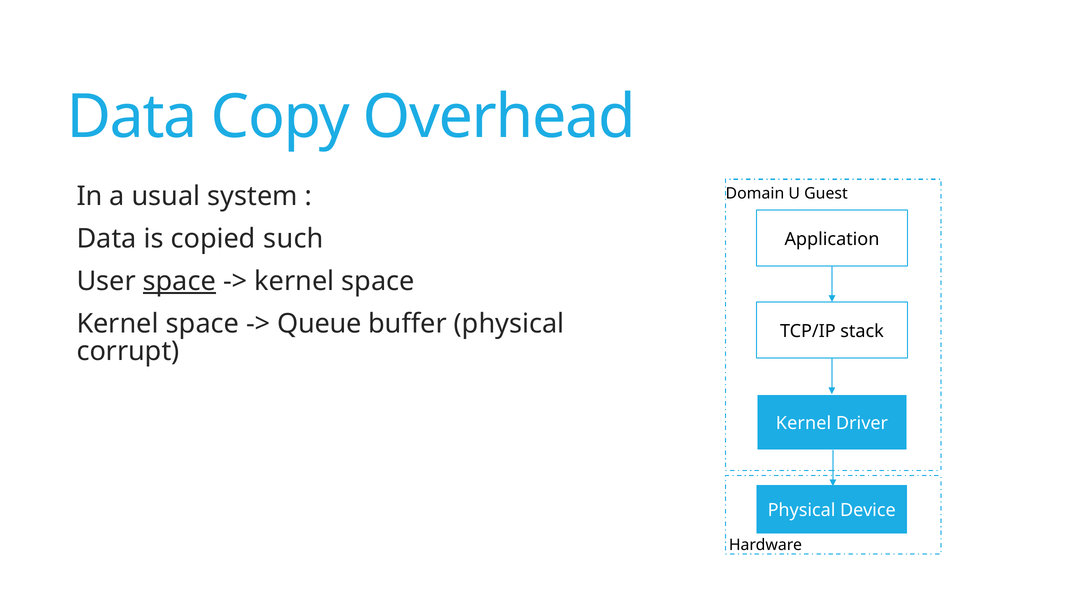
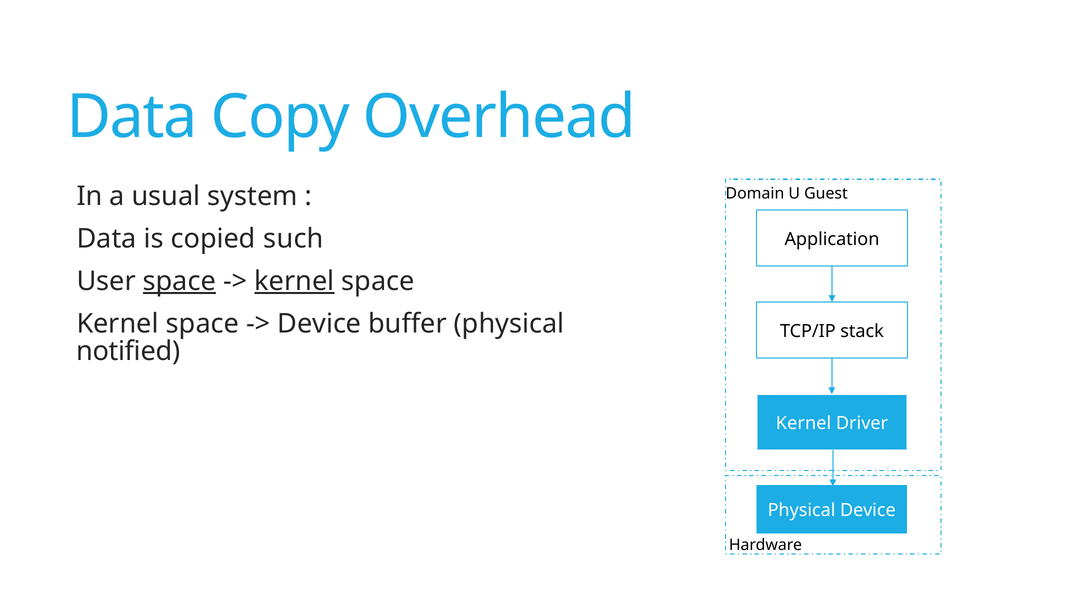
kernel underline: none -> present (294, 281)
Queue: Queue -> Device (319, 323)
corrupt: corrupt -> notified (128, 351)
